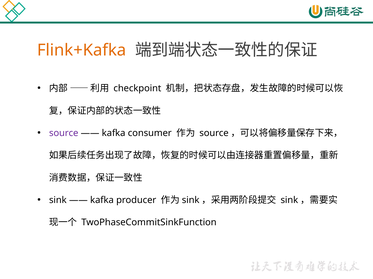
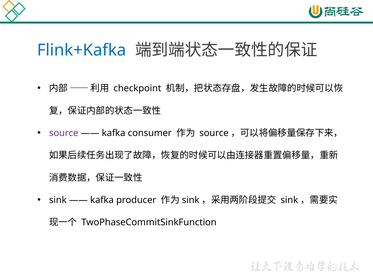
Flink+Kafka colour: orange -> blue (82, 50)
